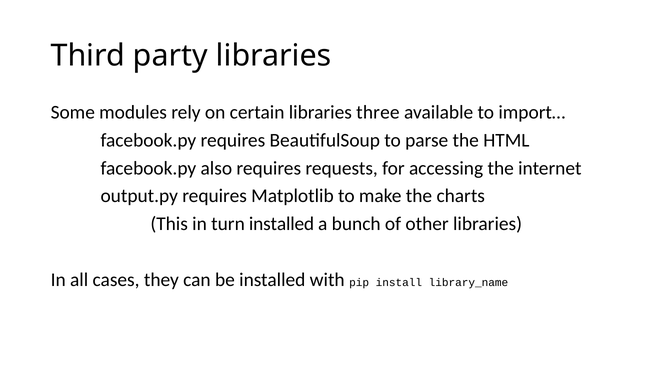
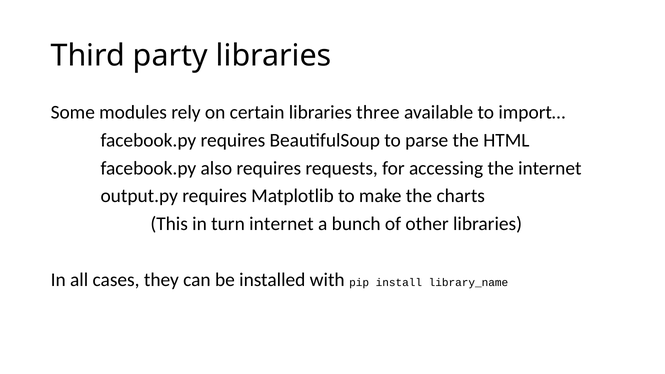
turn installed: installed -> internet (281, 224)
